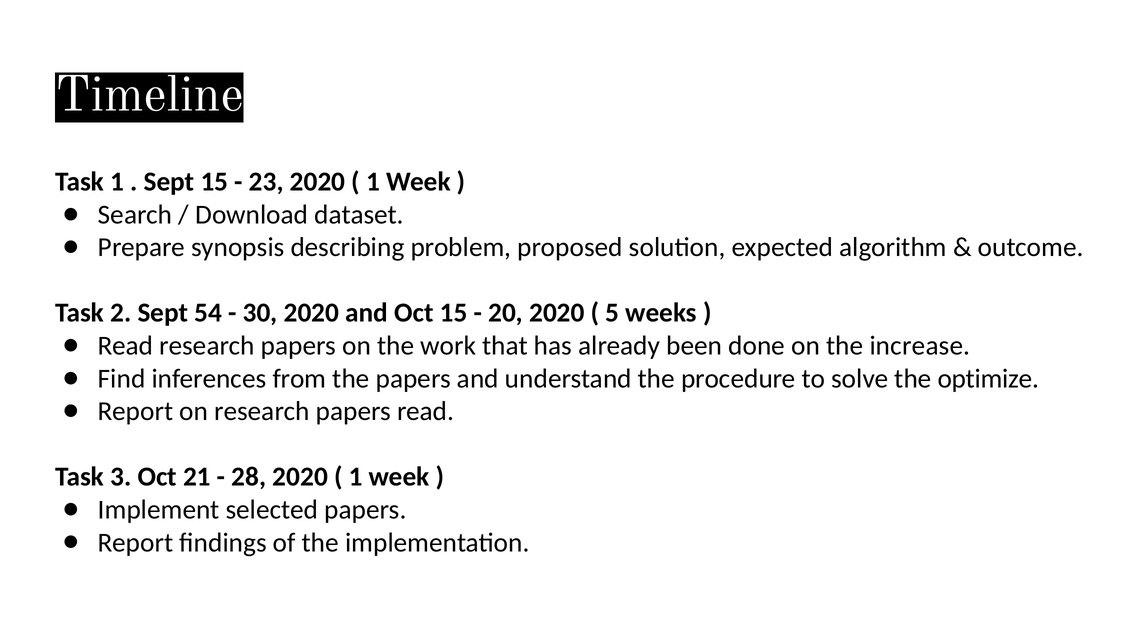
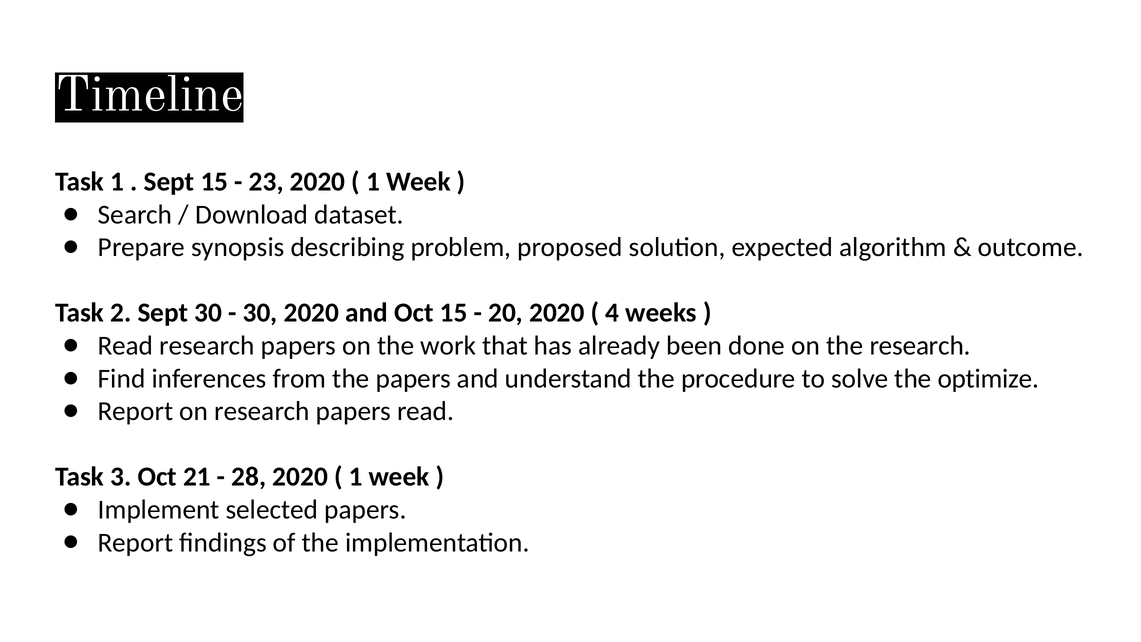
Sept 54: 54 -> 30 (208, 313)
5: 5 -> 4 (612, 313)
the increase: increase -> research (920, 346)
